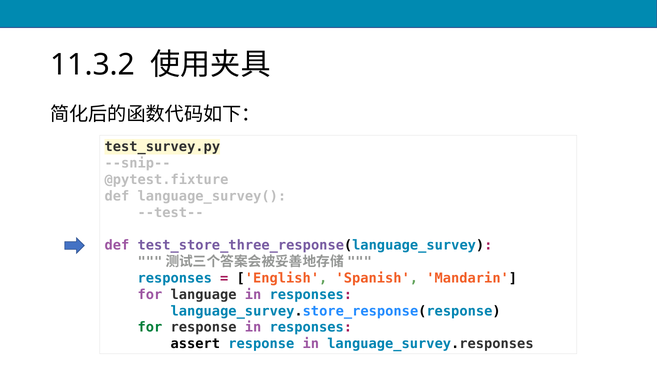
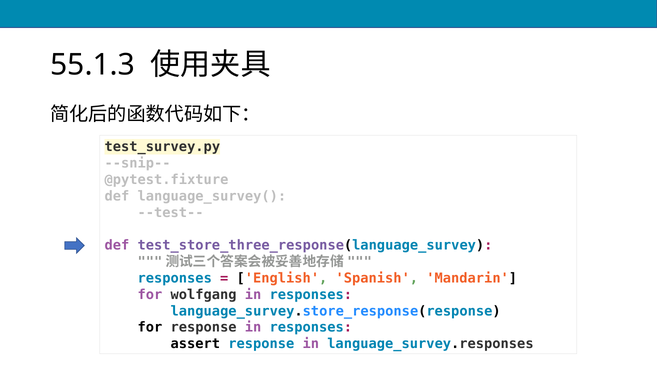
11.3.2: 11.3.2 -> 55.1.3 (93, 65)
language: language -> wolfgang (204, 295)
for colour: green -> black (150, 328)
